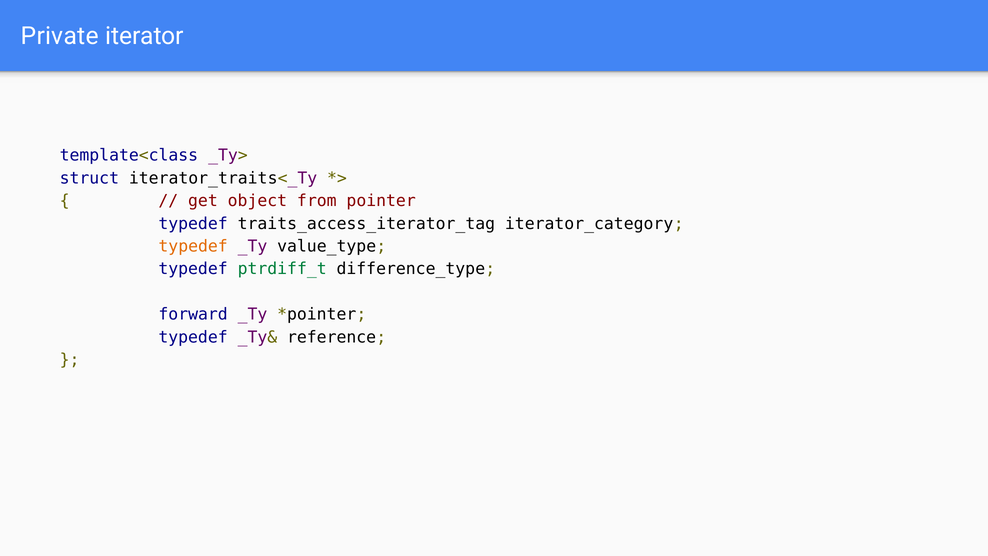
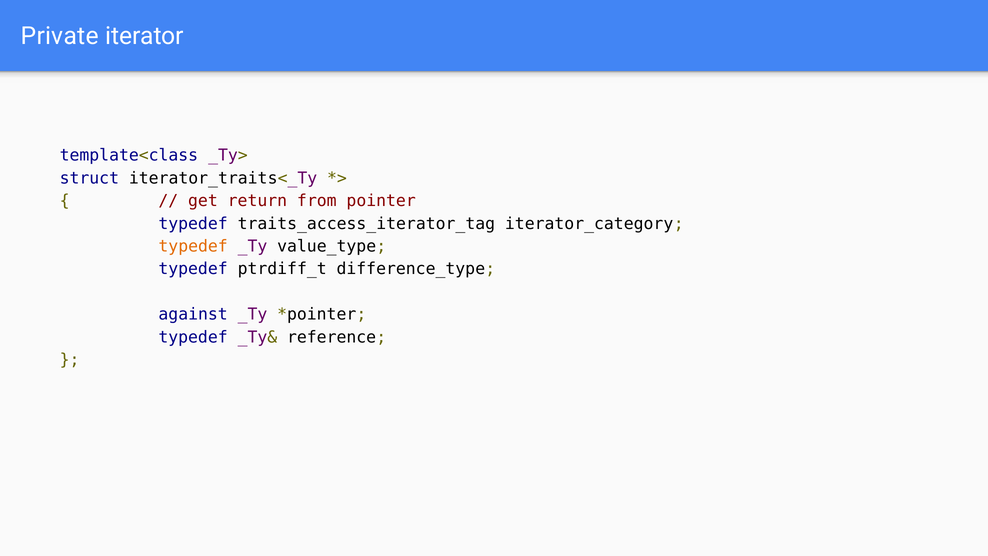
object: object -> return (257, 201)
ptrdiff_t colour: green -> black (282, 269)
forward: forward -> against (193, 314)
